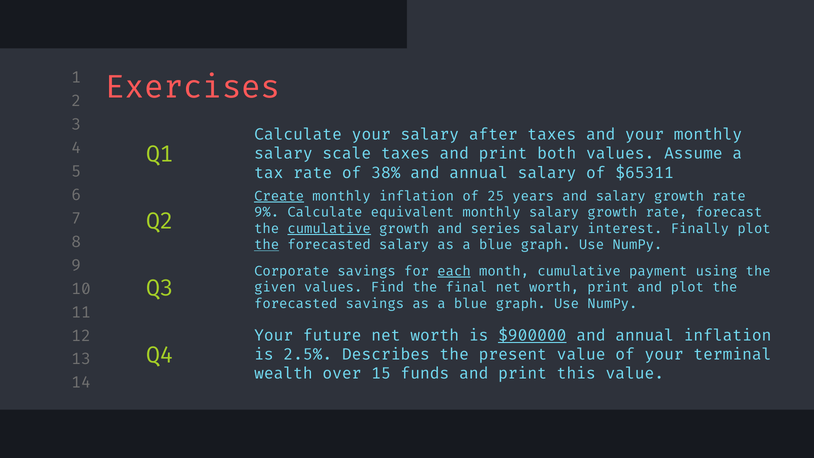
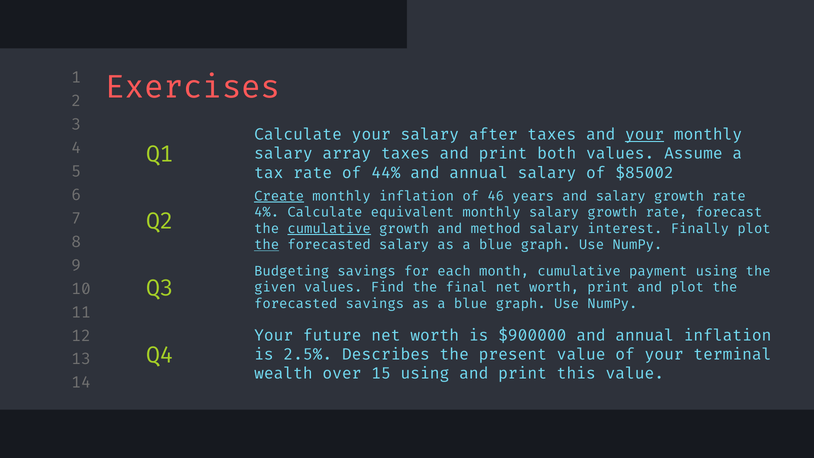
your underline: none -> present (645, 135)
scale: scale -> array (347, 154)
38%: 38% -> 44% (386, 173)
$65311: $65311 -> $85002 (645, 173)
25: 25 -> 46 (496, 196)
9%: 9% -> 4% (267, 212)
series: series -> method (496, 229)
Corporate: Corporate -> Budgeting (292, 271)
each underline: present -> none (454, 271)
$900000 underline: present -> none (532, 335)
15 funds: funds -> using (425, 373)
